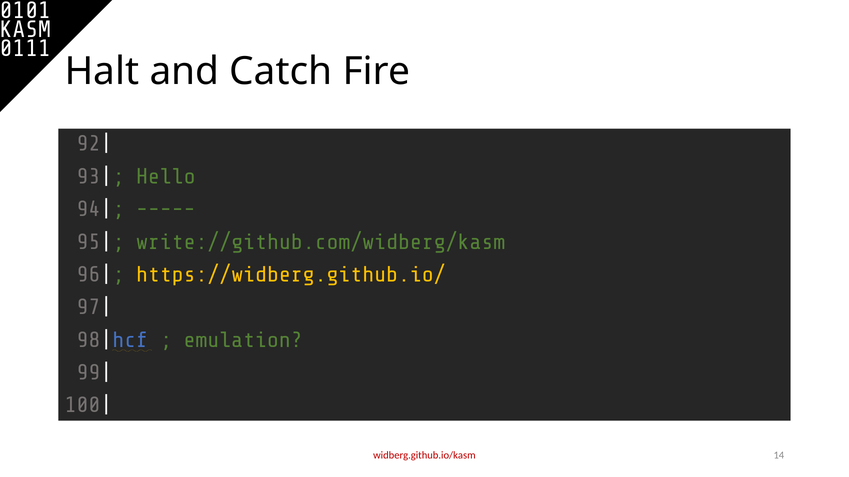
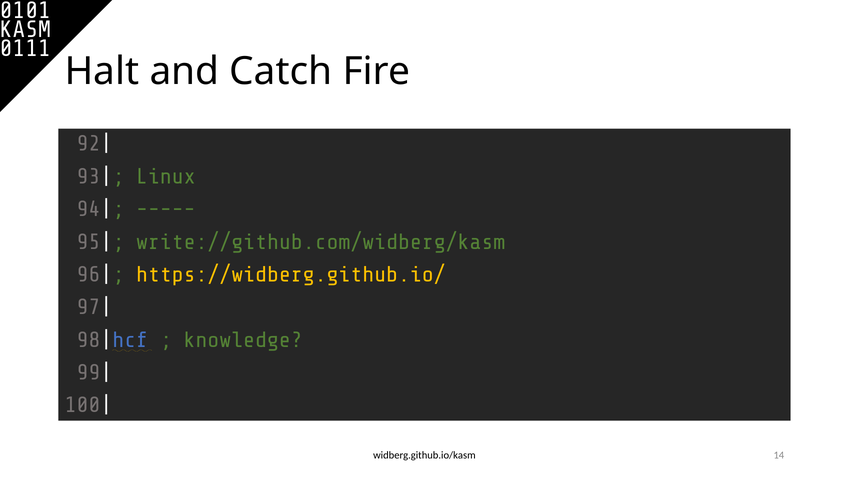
Hello: Hello -> Linux (166, 177)
emulation: emulation -> knowledge (243, 340)
widberg.github.io/kasm colour: red -> black (424, 456)
